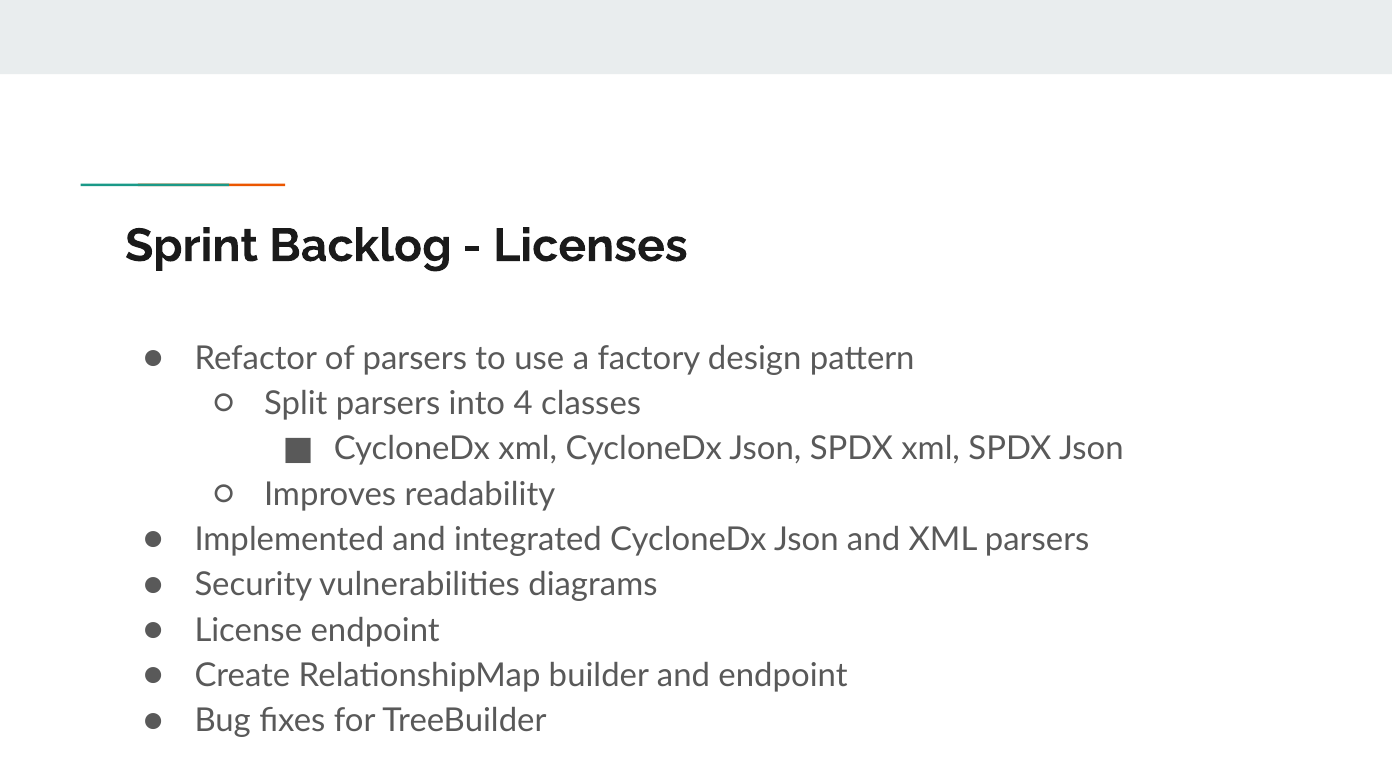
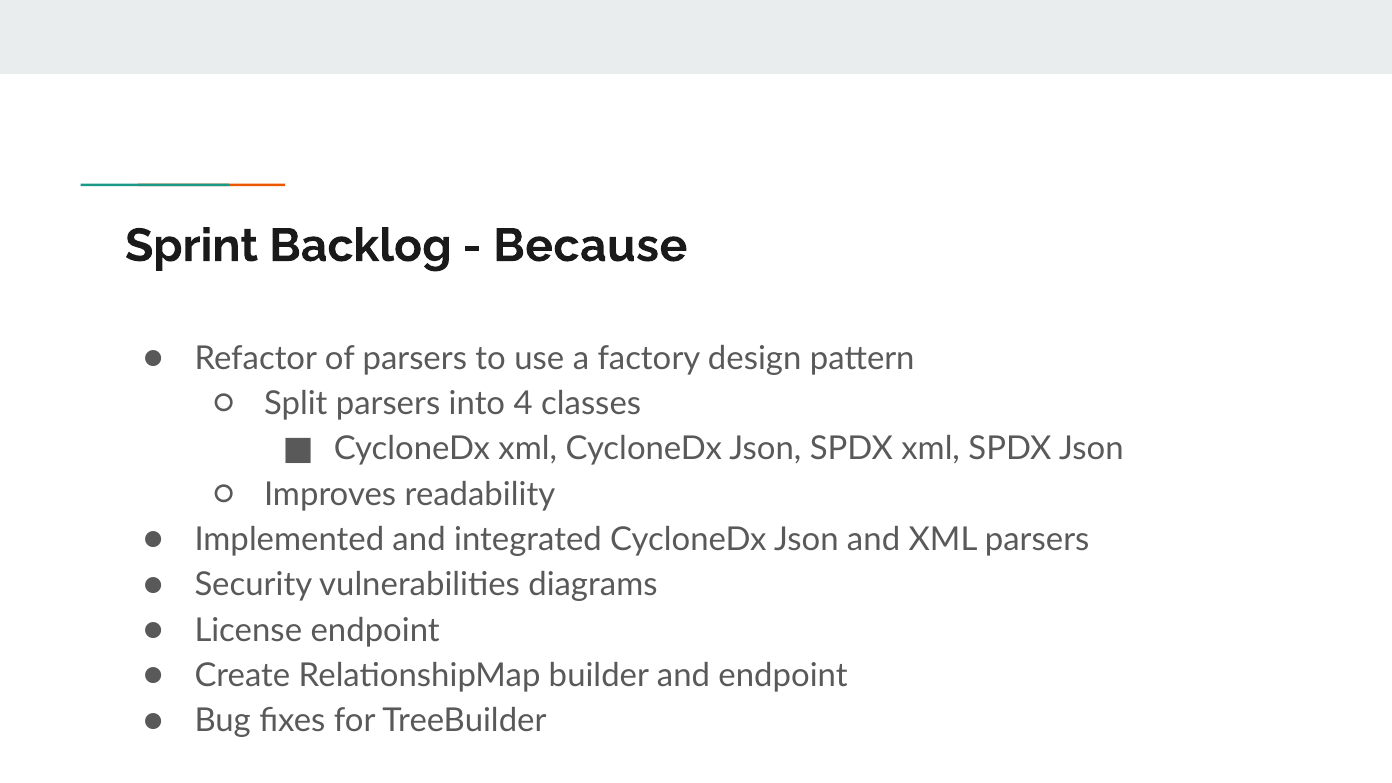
Licenses: Licenses -> Because (590, 246)
